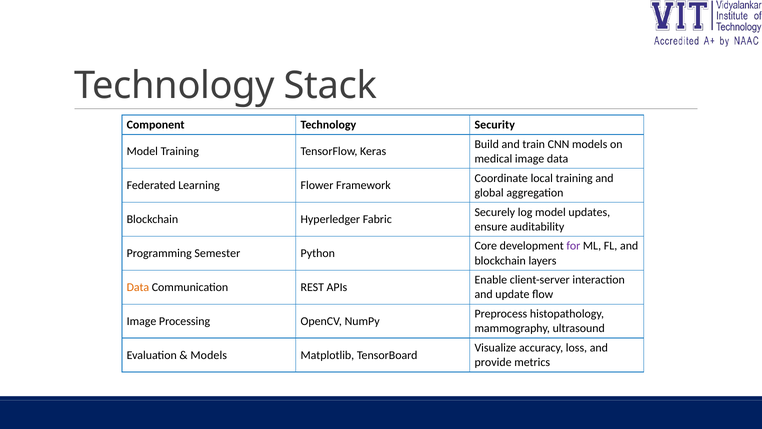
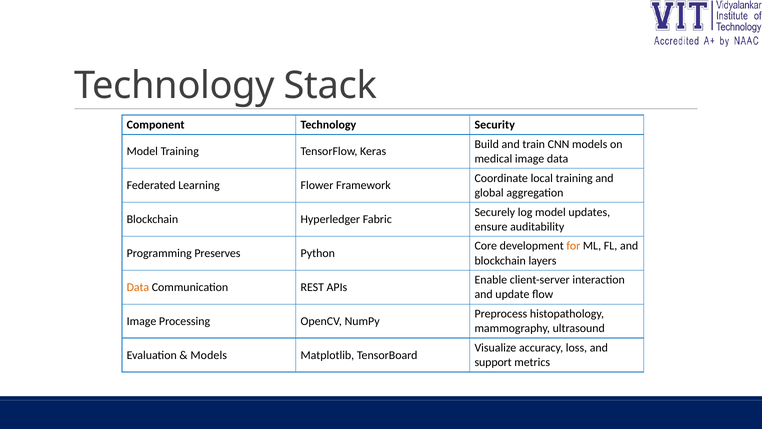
for colour: purple -> orange (573, 246)
Semester: Semester -> Preserves (217, 253)
provide: provide -> support (493, 362)
